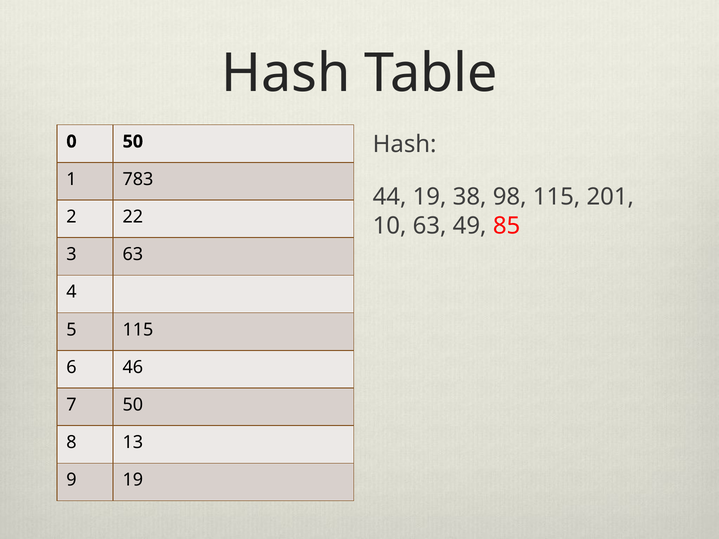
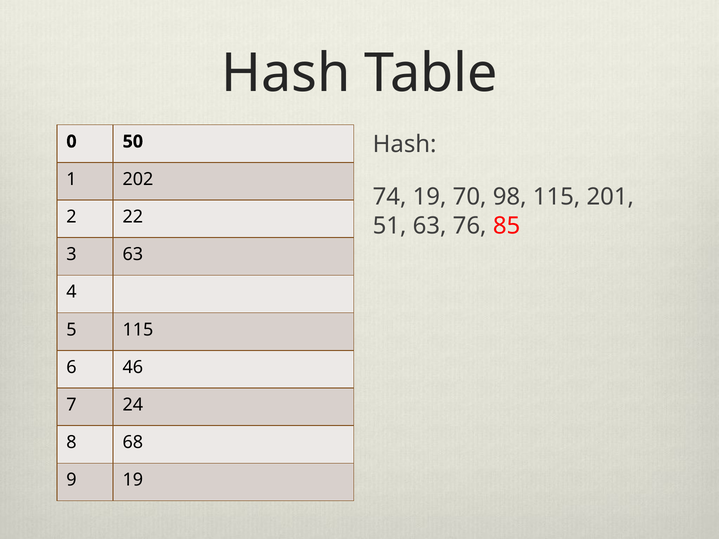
783: 783 -> 202 (138, 179)
44: 44 -> 74 (390, 197)
38: 38 -> 70 (470, 197)
10: 10 -> 51 (390, 226)
49: 49 -> 76 (470, 226)
7 50: 50 -> 24 (133, 405)
13: 13 -> 68 (133, 443)
